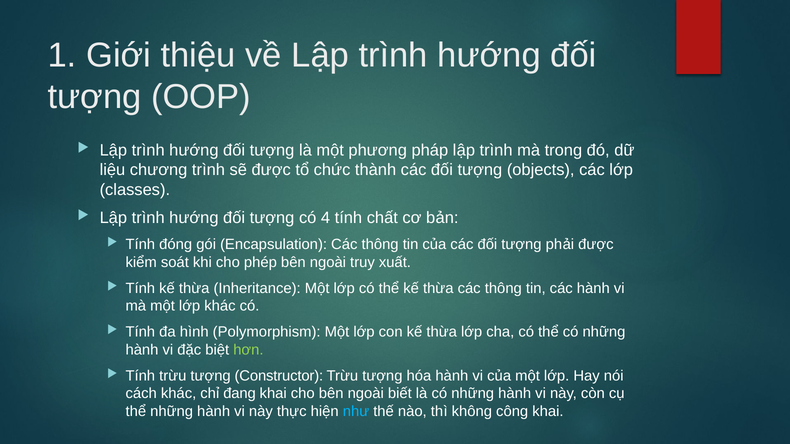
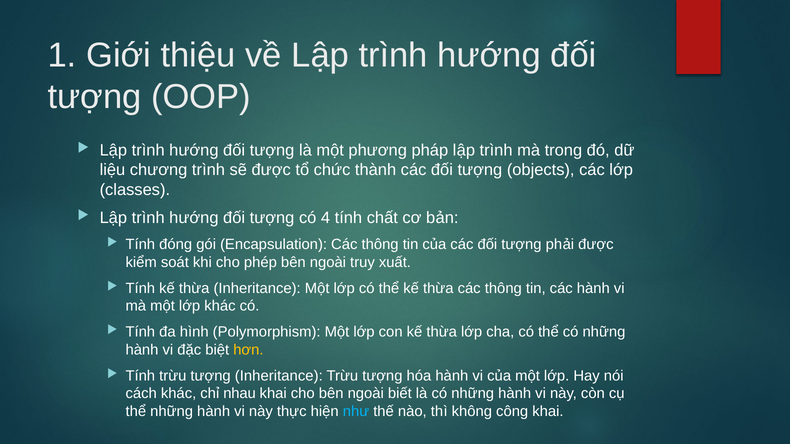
hơn colour: light green -> yellow (248, 350)
tượng Constructor: Constructor -> Inheritance (279, 376)
đang: đang -> nhau (240, 394)
